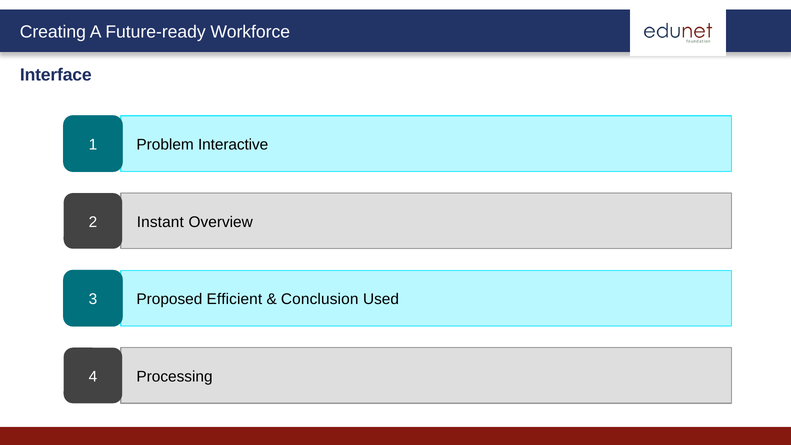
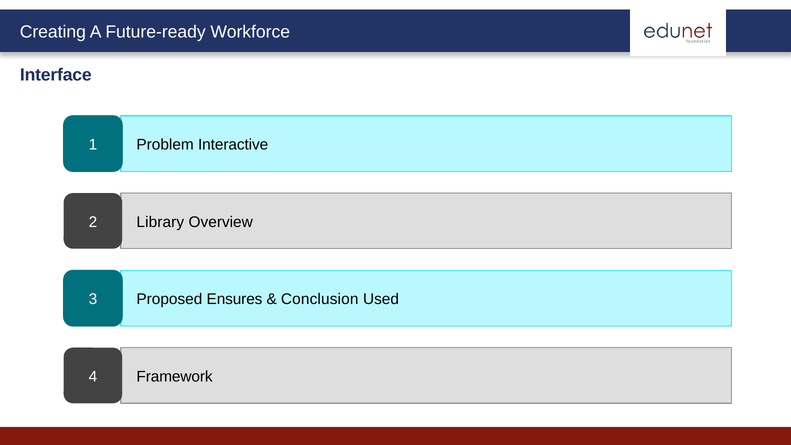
Instant: Instant -> Library (160, 222)
Efficient: Efficient -> Ensures (235, 299)
Processing: Processing -> Framework (175, 377)
